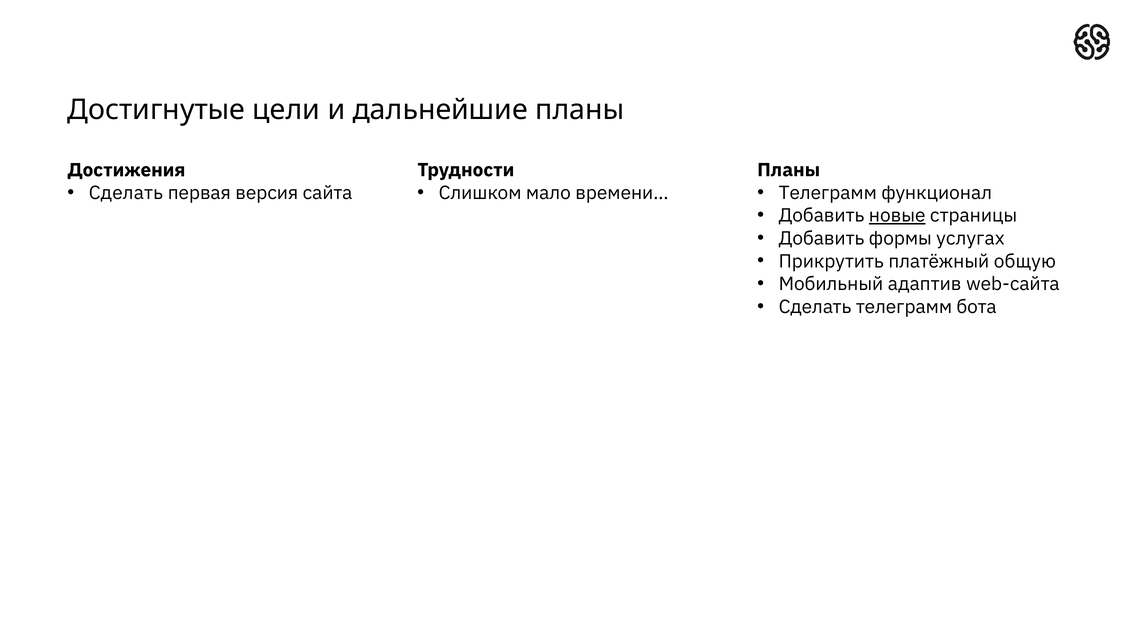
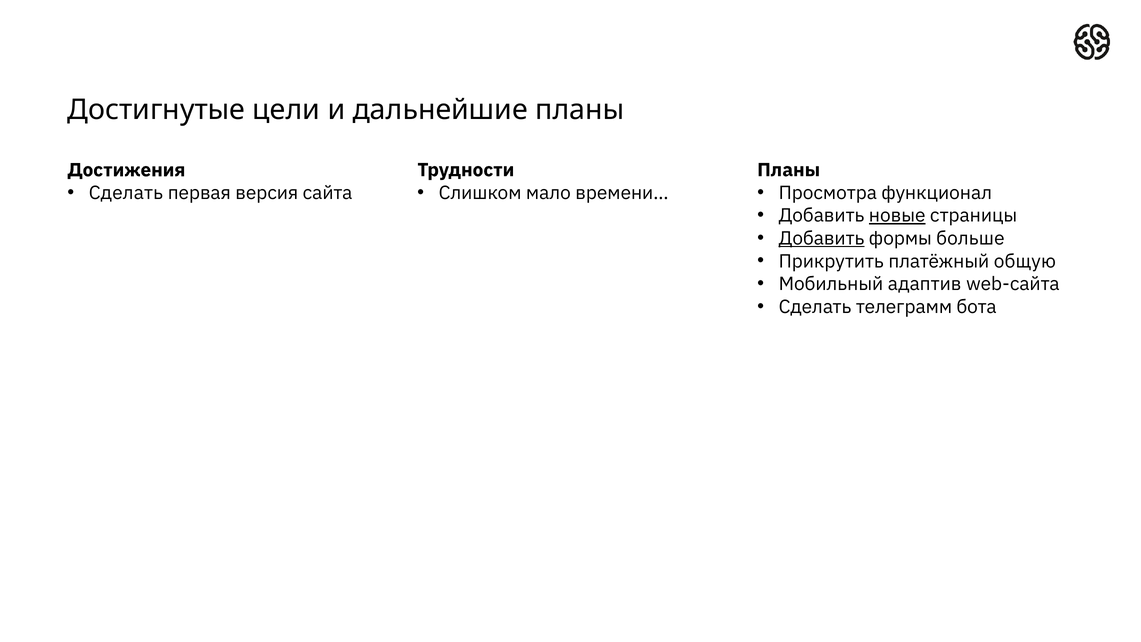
Телеграмм: Телеграмм -> Просмотра (828, 193)
Добавить underline: none -> present (822, 238)
услугах: услугах -> больше (970, 238)
